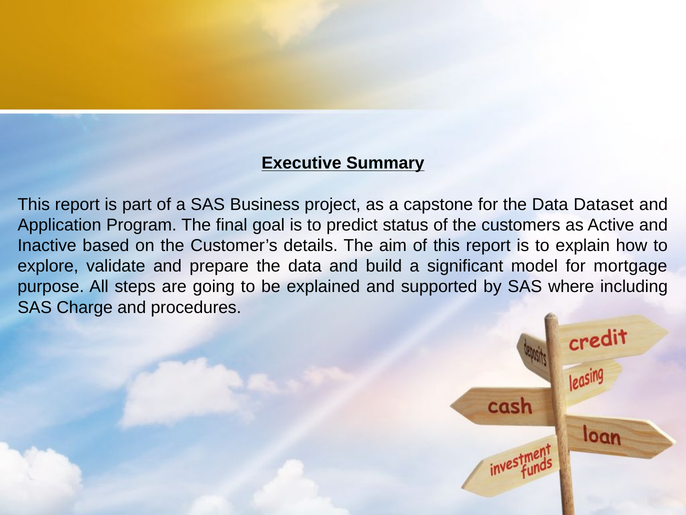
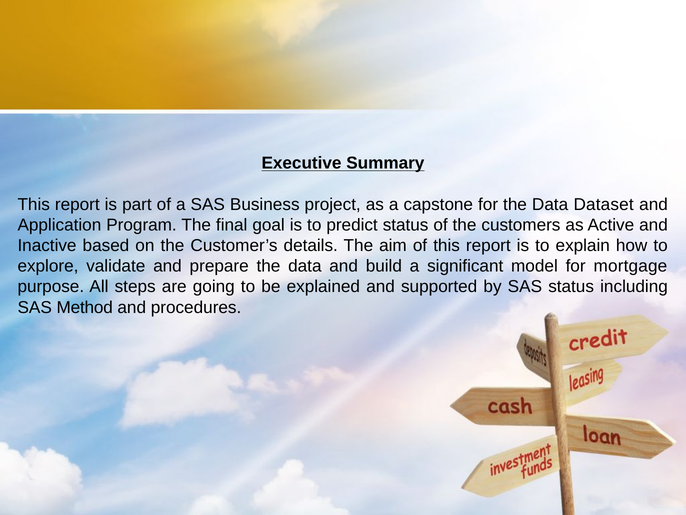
SAS where: where -> status (571, 286)
Charge: Charge -> Method (85, 307)
